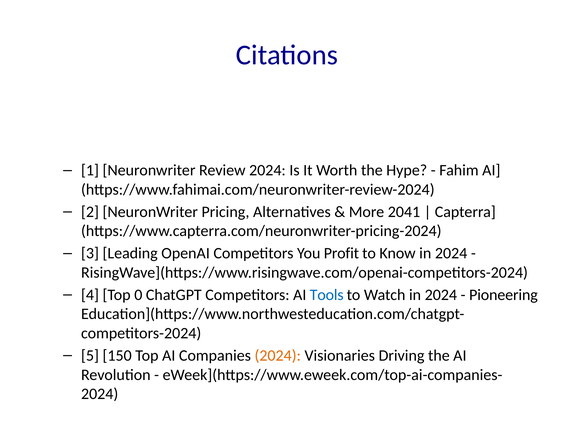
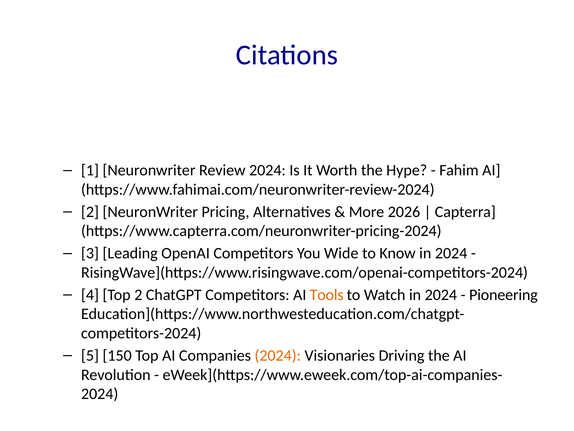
2041: 2041 -> 2026 (404, 212)
Profit: Profit -> Wide (341, 253)
Top 0: 0 -> 2 (138, 295)
Tools colour: blue -> orange (327, 295)
